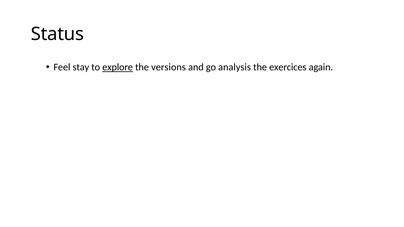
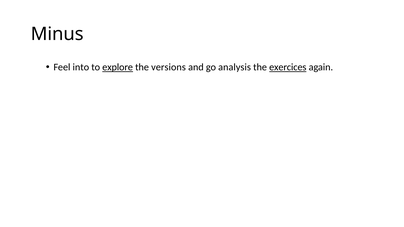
Status: Status -> Minus (57, 34)
stay: stay -> into (81, 67)
exercices underline: none -> present (288, 67)
